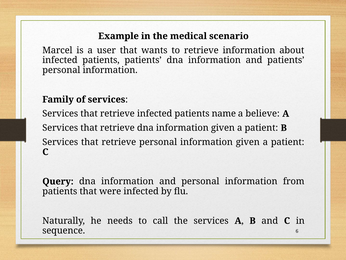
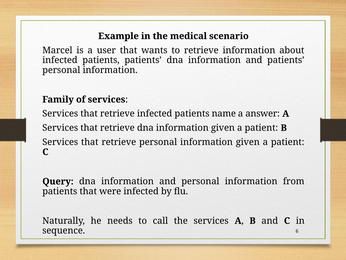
believe: believe -> answer (263, 113)
